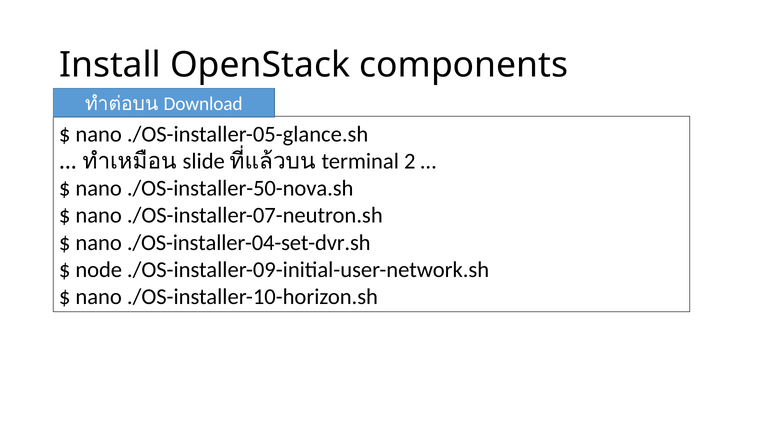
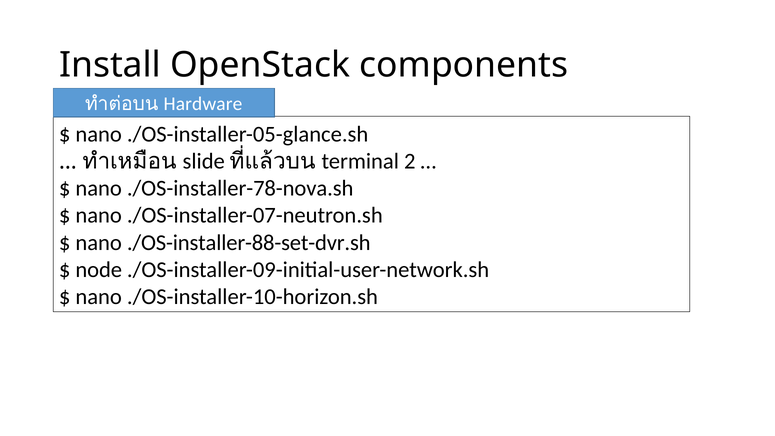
Download: Download -> Hardware (203, 104)
./OS-installer-50-nova.sh: ./OS-installer-50-nova.sh -> ./OS-installer-78-nova.sh (240, 188)
./OS-installer-04-set-dvr.sh: ./OS-installer-04-set-dvr.sh -> ./OS-installer-88-set-dvr.sh (249, 243)
